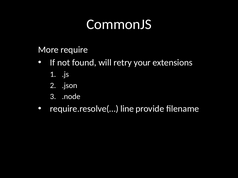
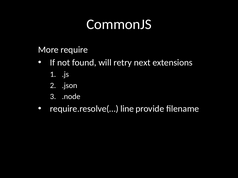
your: your -> next (142, 63)
